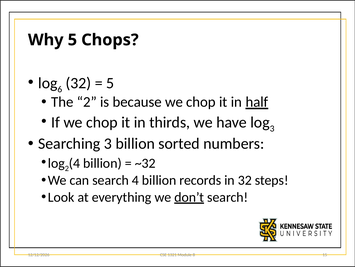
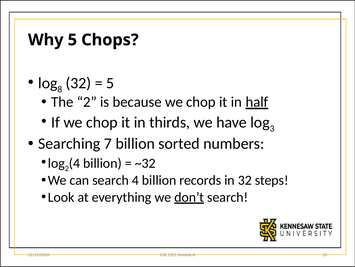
6: 6 -> 8 (60, 89)
Searching 3: 3 -> 7 (108, 143)
